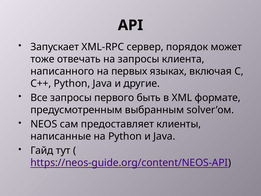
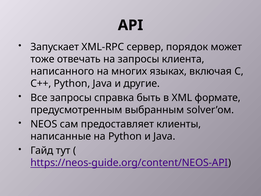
первых: первых -> многих (129, 71)
первого: первого -> справка (114, 98)
